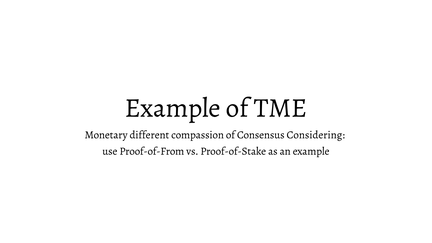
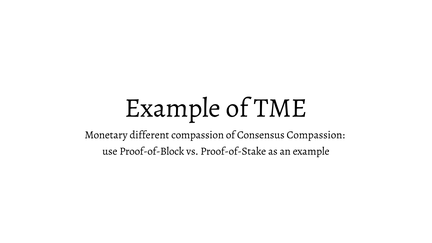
Consensus Considering: Considering -> Compassion (316, 135)
Proof-of-From: Proof-of-From -> Proof-of-Block (152, 151)
